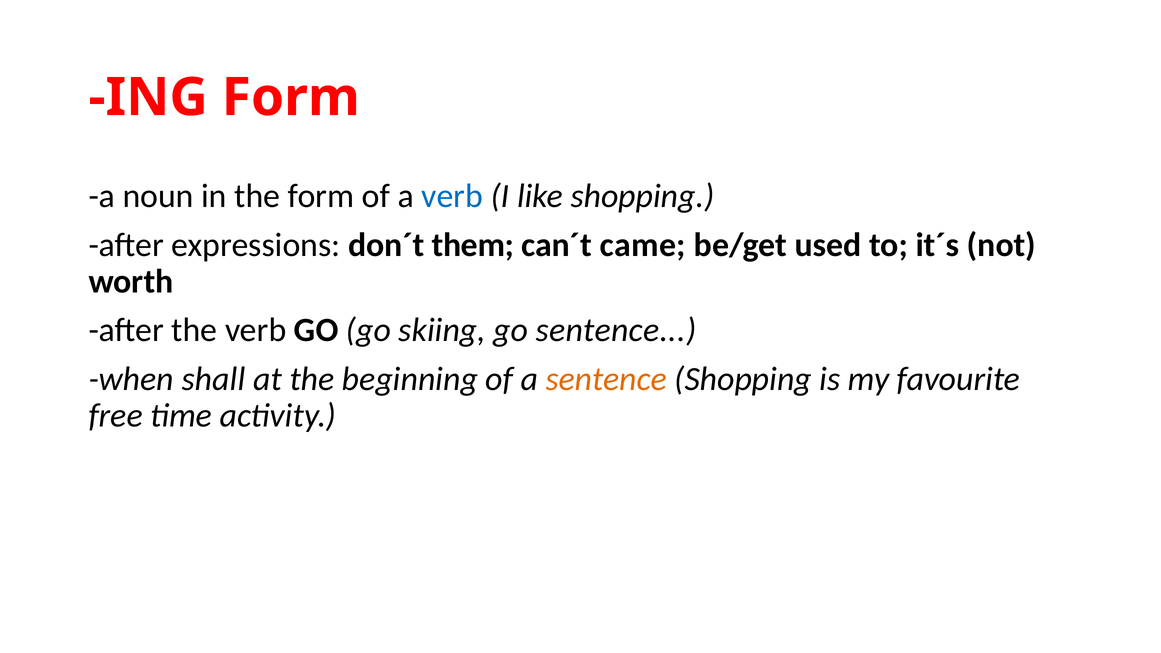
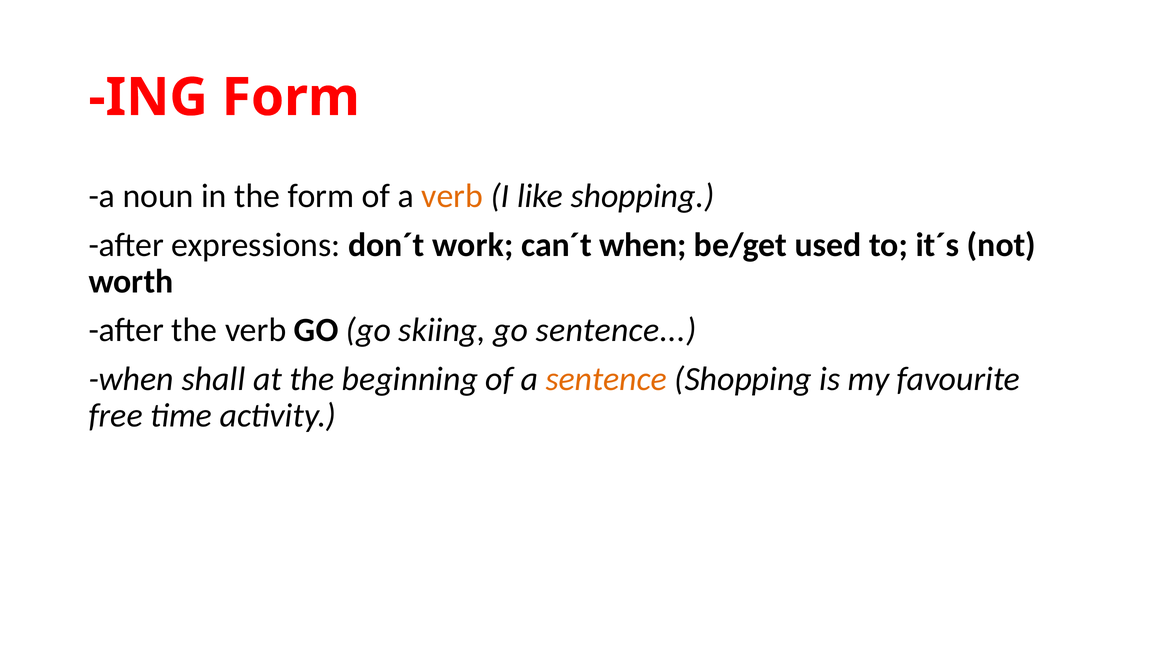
verb colour: blue -> orange (452, 196)
them: them -> work (473, 245)
can´t came: came -> when (643, 245)
